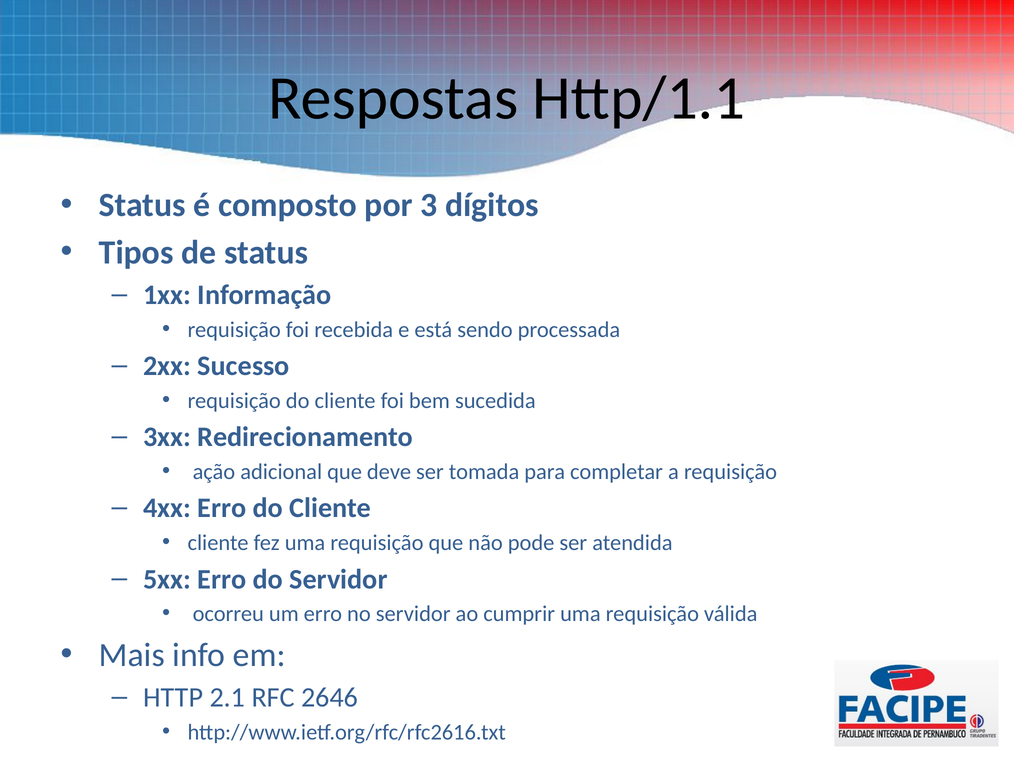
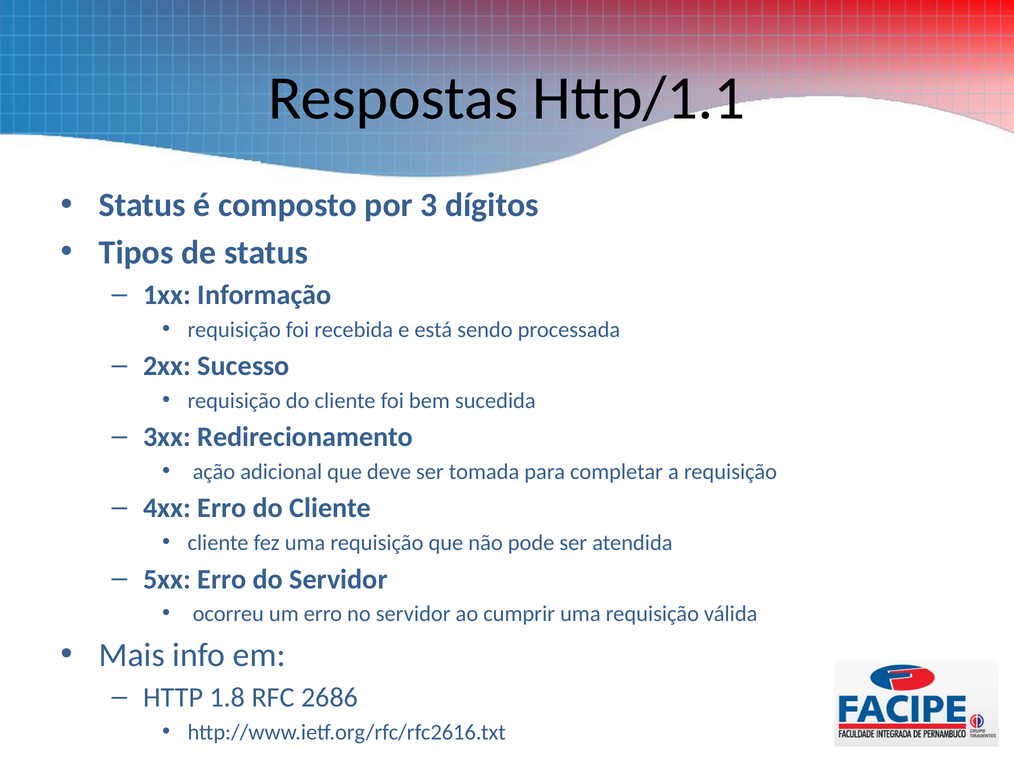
2.1: 2.1 -> 1.8 (227, 697)
2646: 2646 -> 2686 (330, 697)
